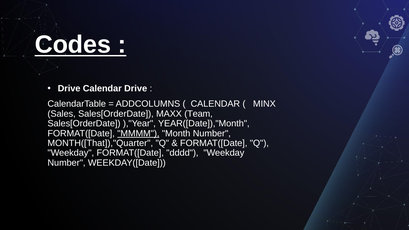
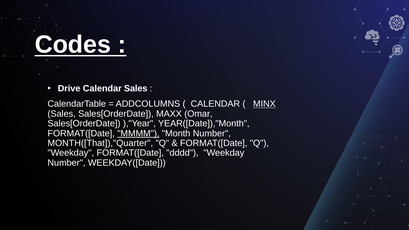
Calendar Drive: Drive -> Sales (136, 89)
MINX underline: none -> present (264, 104)
Team: Team -> Omar (198, 114)
